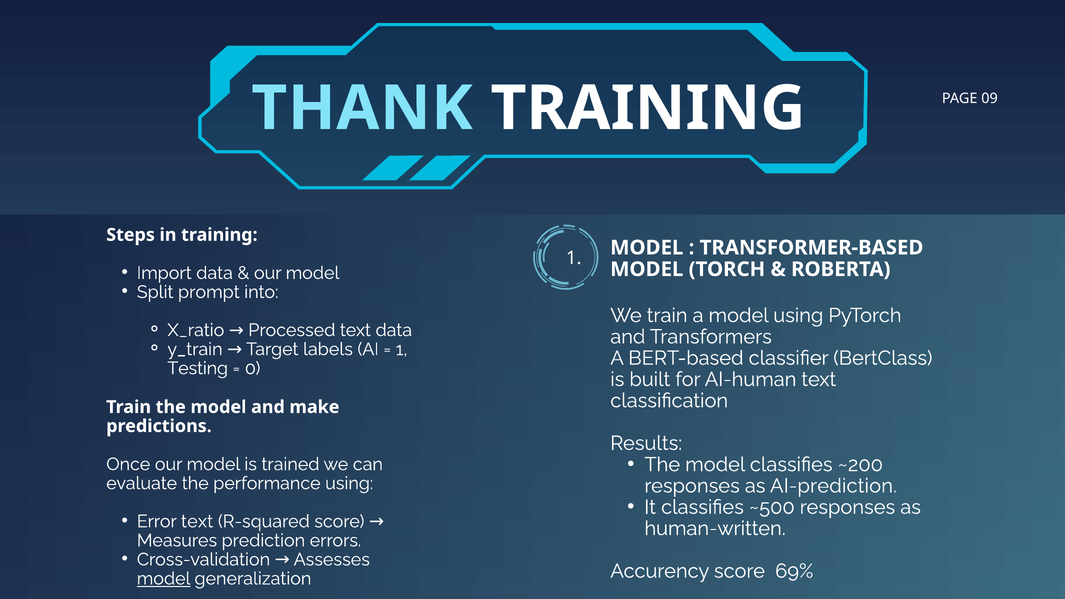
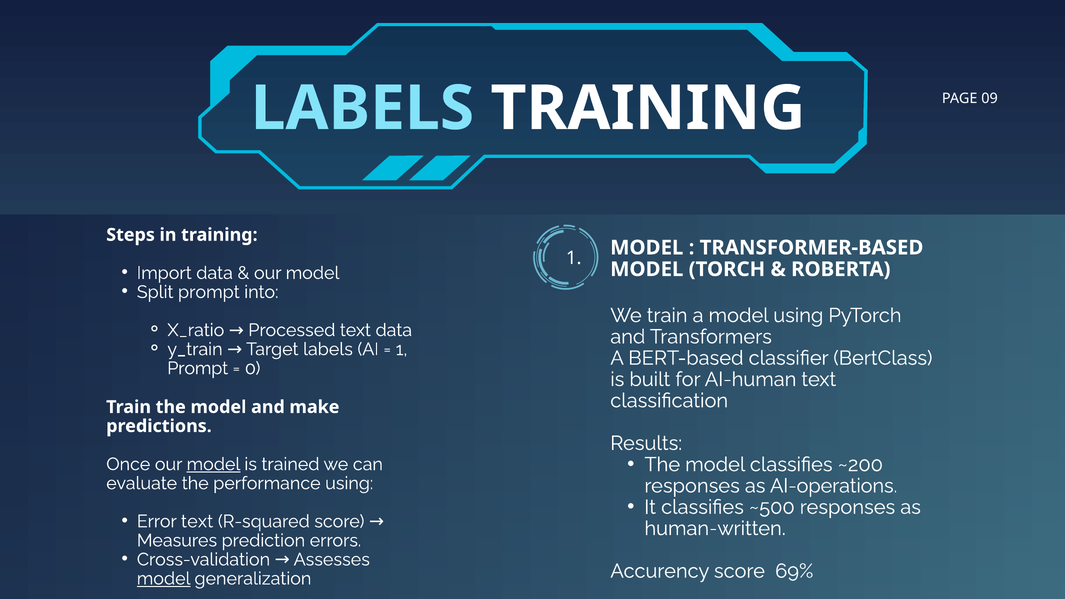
THANK: THANK -> LABELS (362, 109)
Testing: Testing -> Prompt (198, 368)
model underline: none -> present (213, 464)
AI-prediction: AI-prediction -> AI-operations (834, 486)
